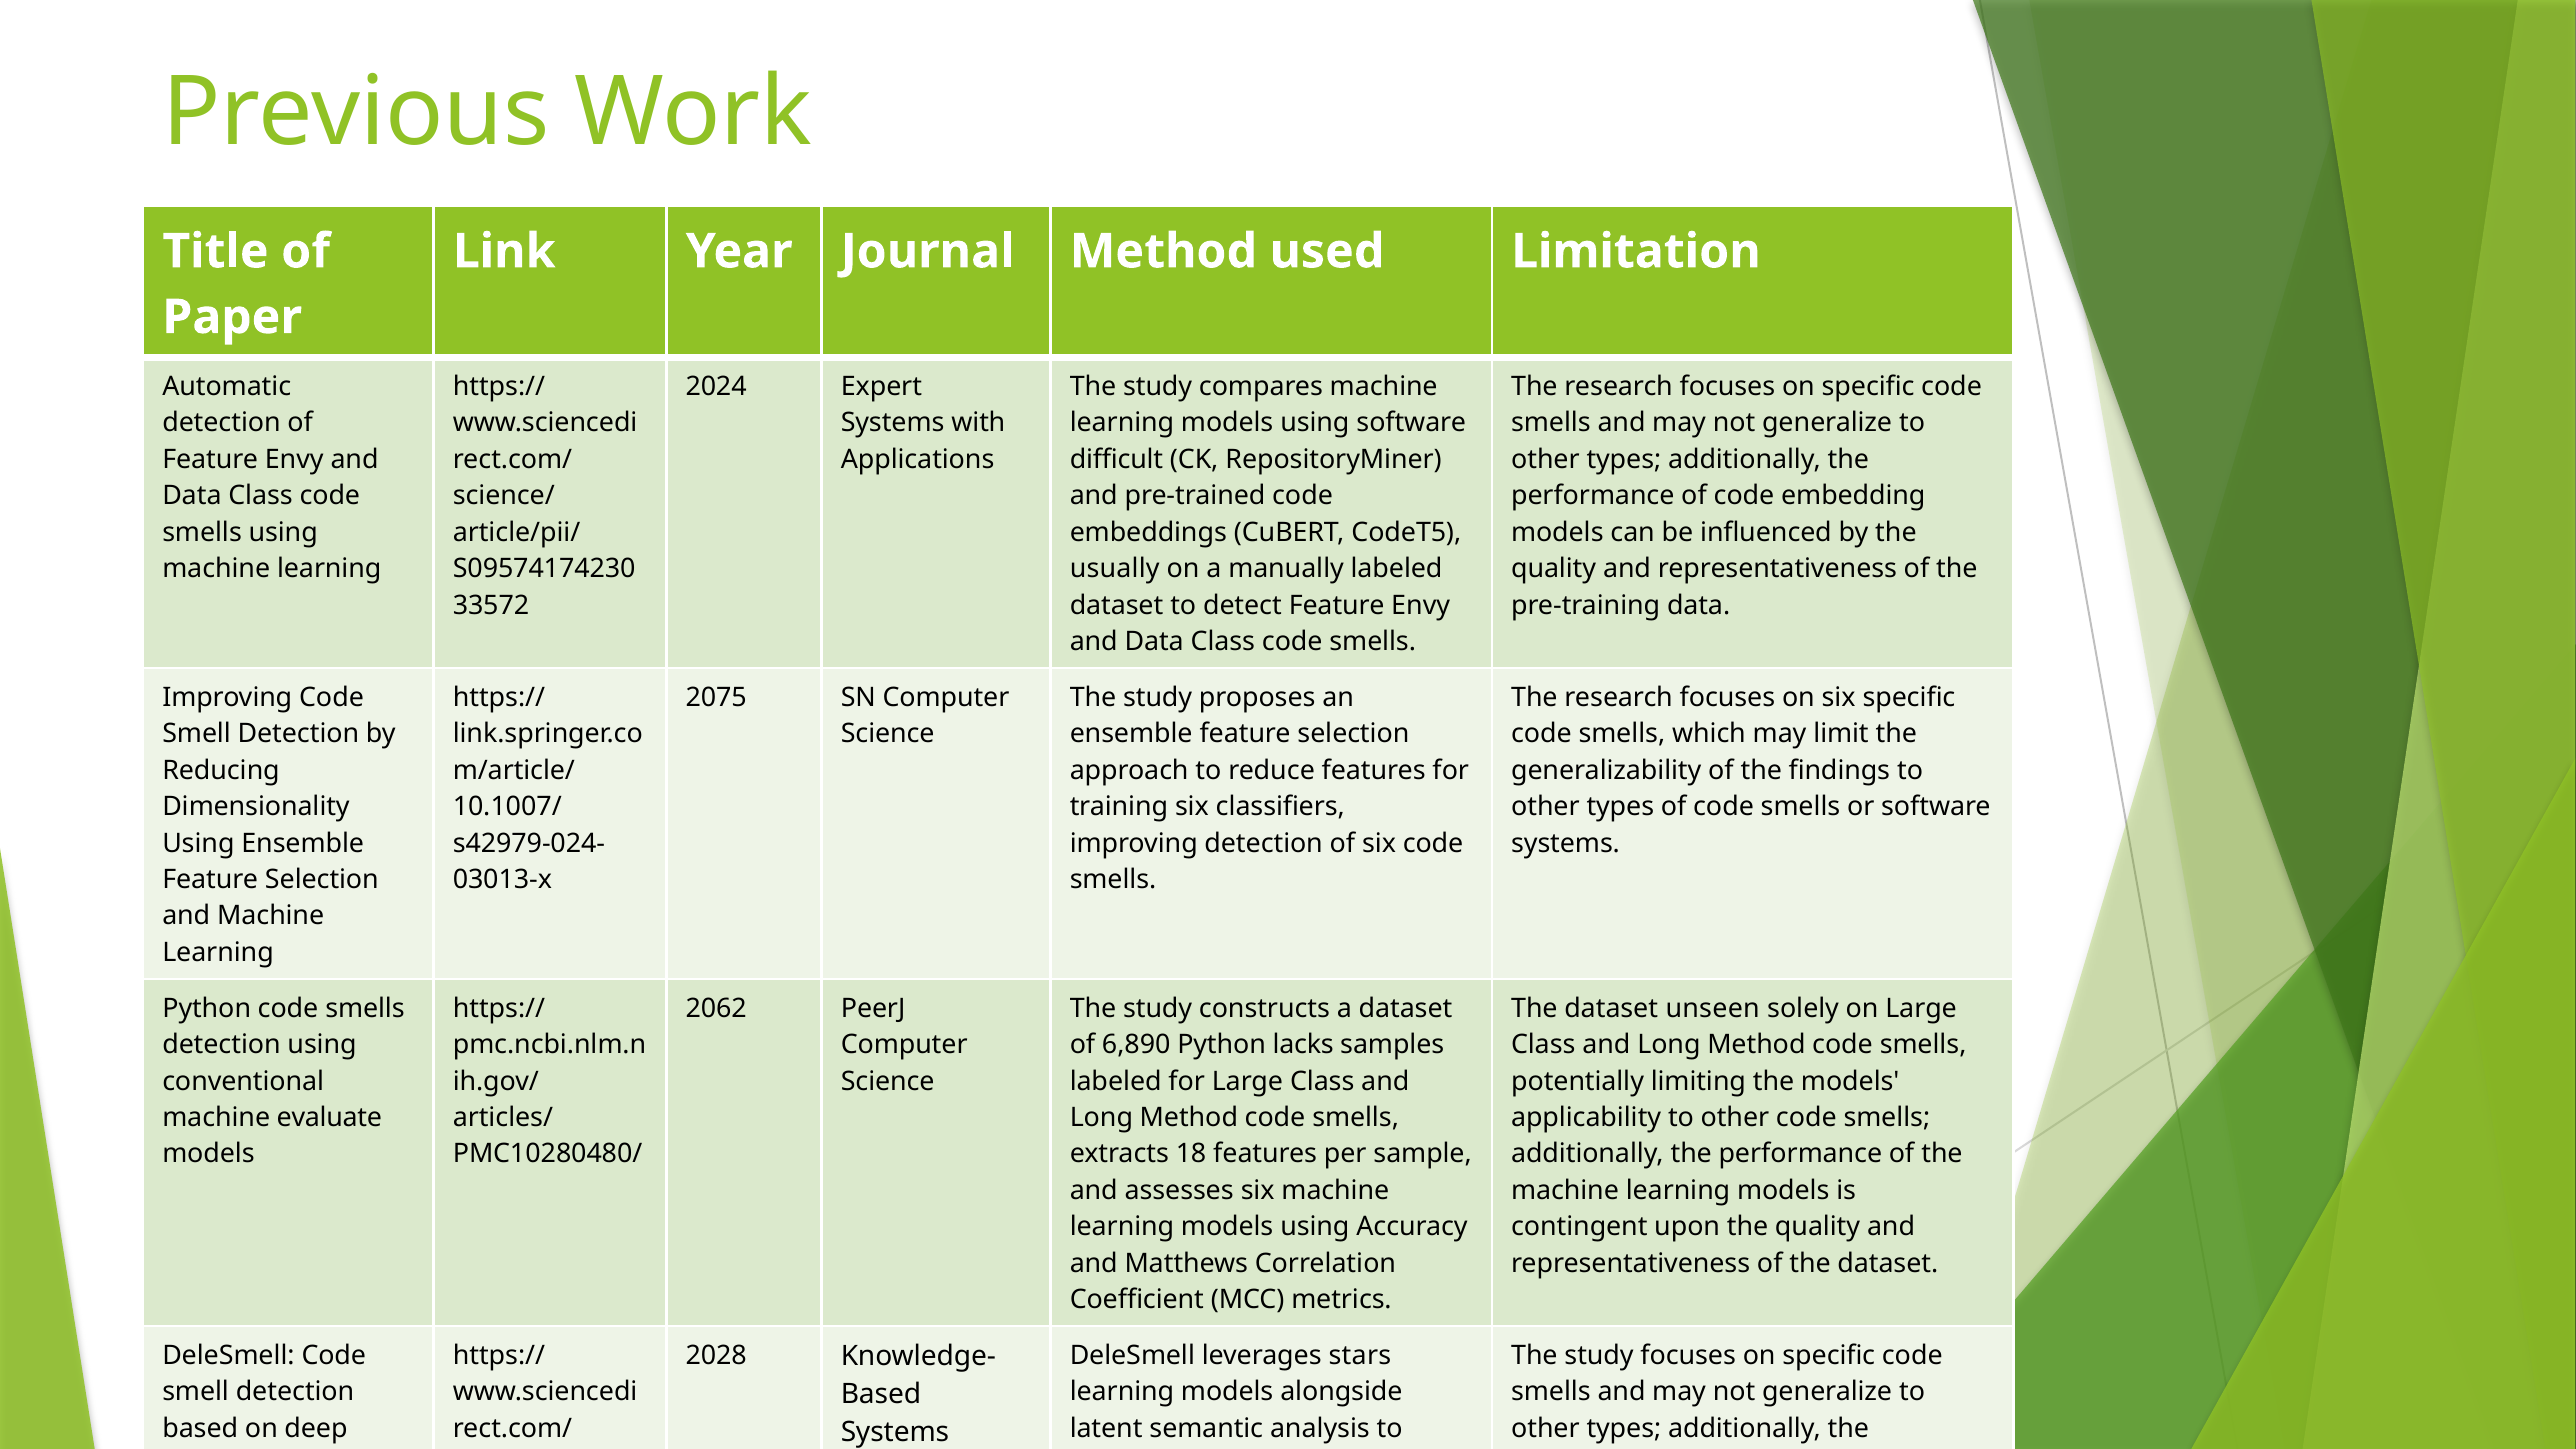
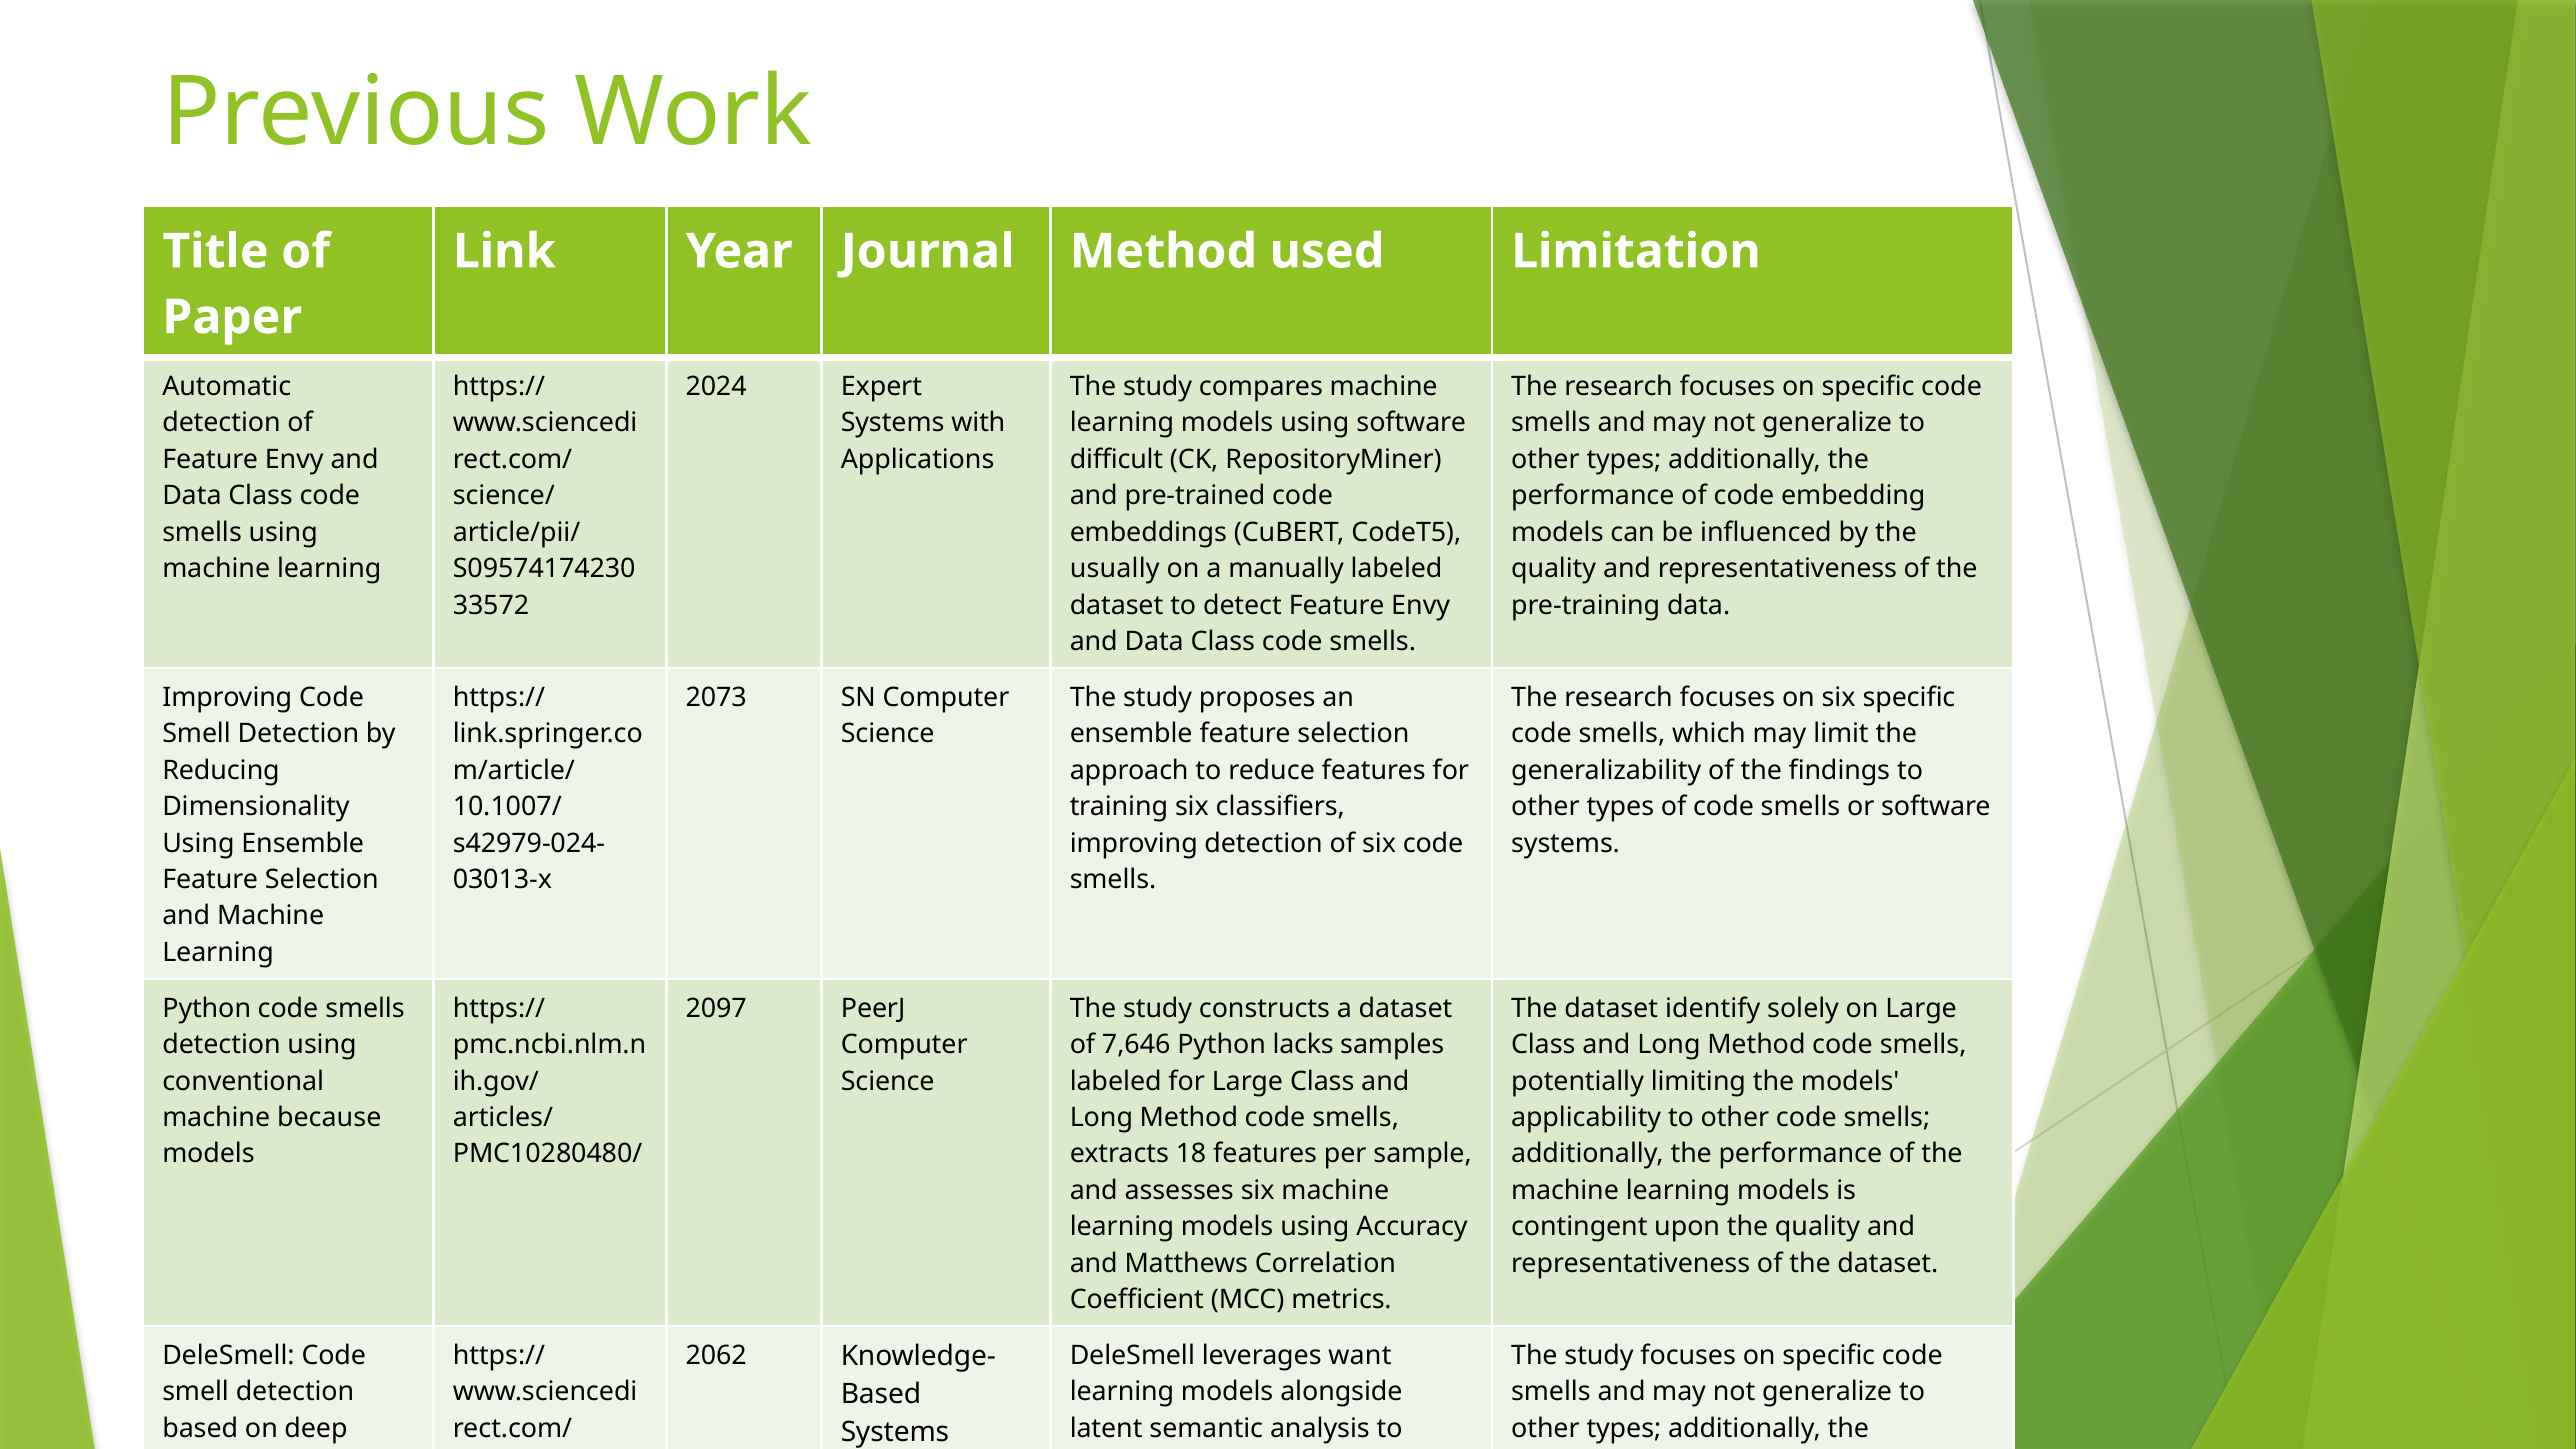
2075: 2075 -> 2073 (716, 697)
2062: 2062 -> 2097 (716, 1008)
dataset unseen: unseen -> identify (1713, 1008)
6,890: 6,890 -> 7,646 (1136, 1045)
evaluate: evaluate -> because (329, 1118)
2028: 2028 -> 2062 (716, 1356)
stars: stars -> want (1360, 1356)
